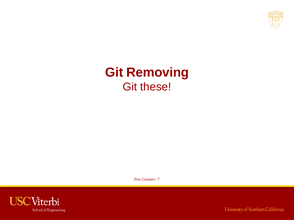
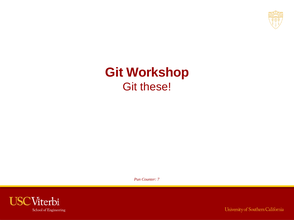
Removing: Removing -> Workshop (158, 73)
